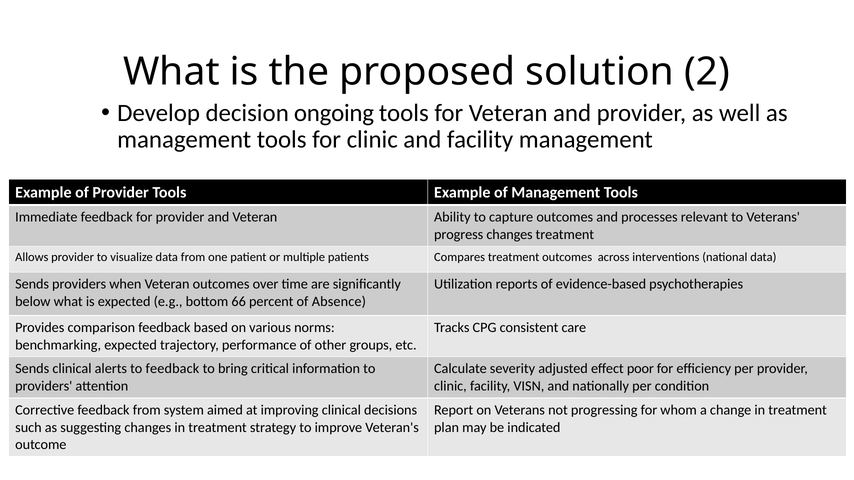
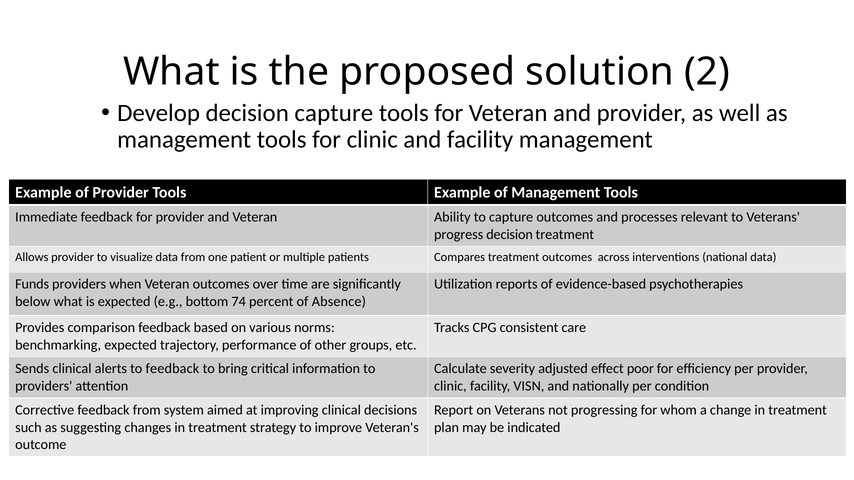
decision ongoing: ongoing -> capture (334, 113)
progress changes: changes -> decision (510, 235)
Sends: Sends -> Funds (32, 284)
66: 66 -> 74 (239, 302)
